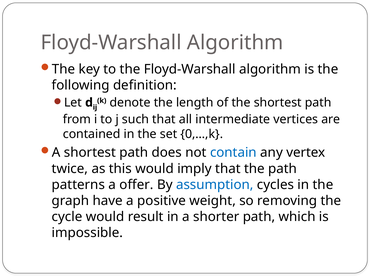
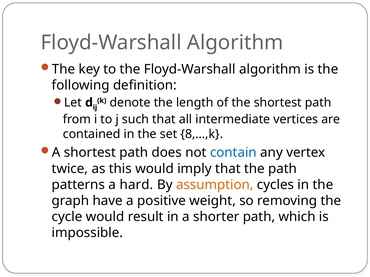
0,…,k: 0,…,k -> 8,…,k (202, 134)
offer: offer -> hard (136, 185)
assumption colour: blue -> orange (215, 185)
